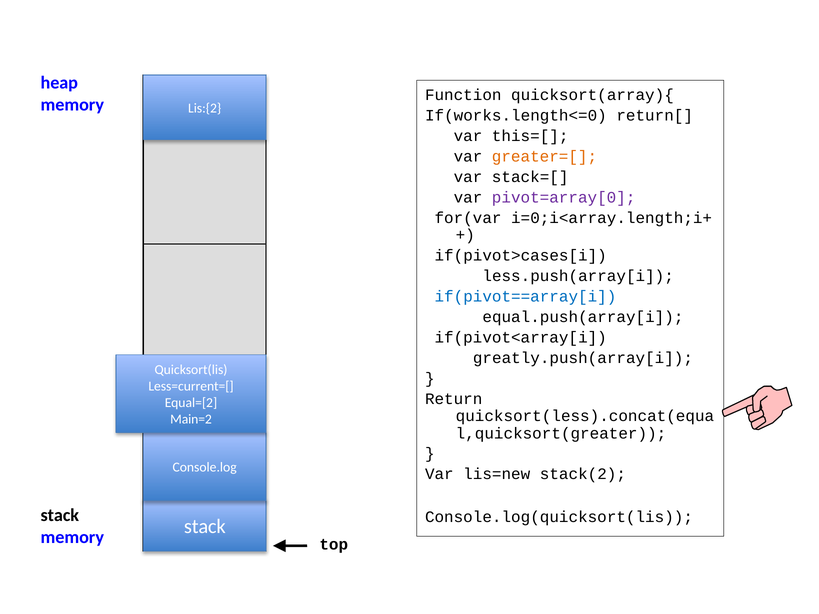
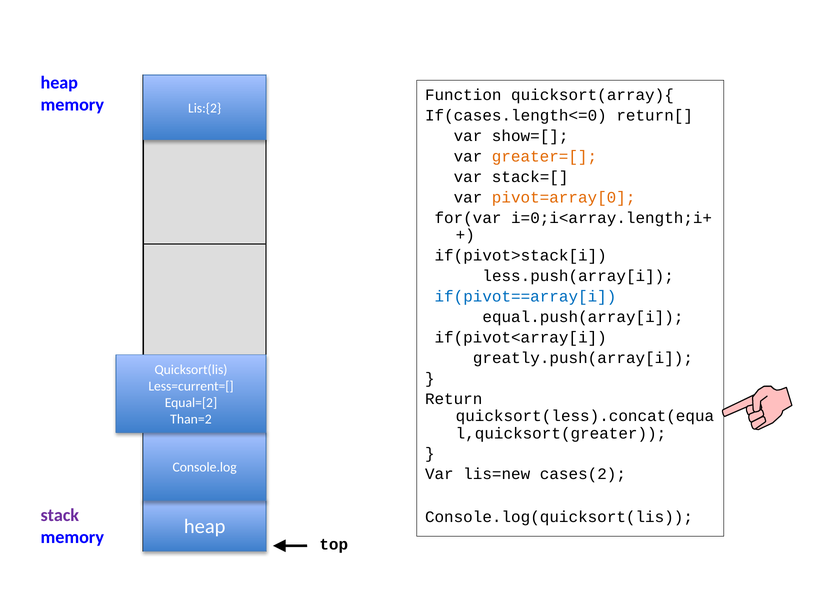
If(works.length<=0: If(works.length<=0 -> If(cases.length<=0 (516, 116)
this=[: this=[ -> show=[ (530, 136)
pivot=array[0 colour: purple -> orange (564, 197)
if(pivot>cases[i: if(pivot>cases[i -> if(pivot>stack[i (521, 256)
Main=2: Main=2 -> Than=2 (191, 419)
stack(2: stack(2 -> cases(2 (583, 474)
stack colour: black -> purple (60, 515)
stack: stack -> heap (205, 527)
